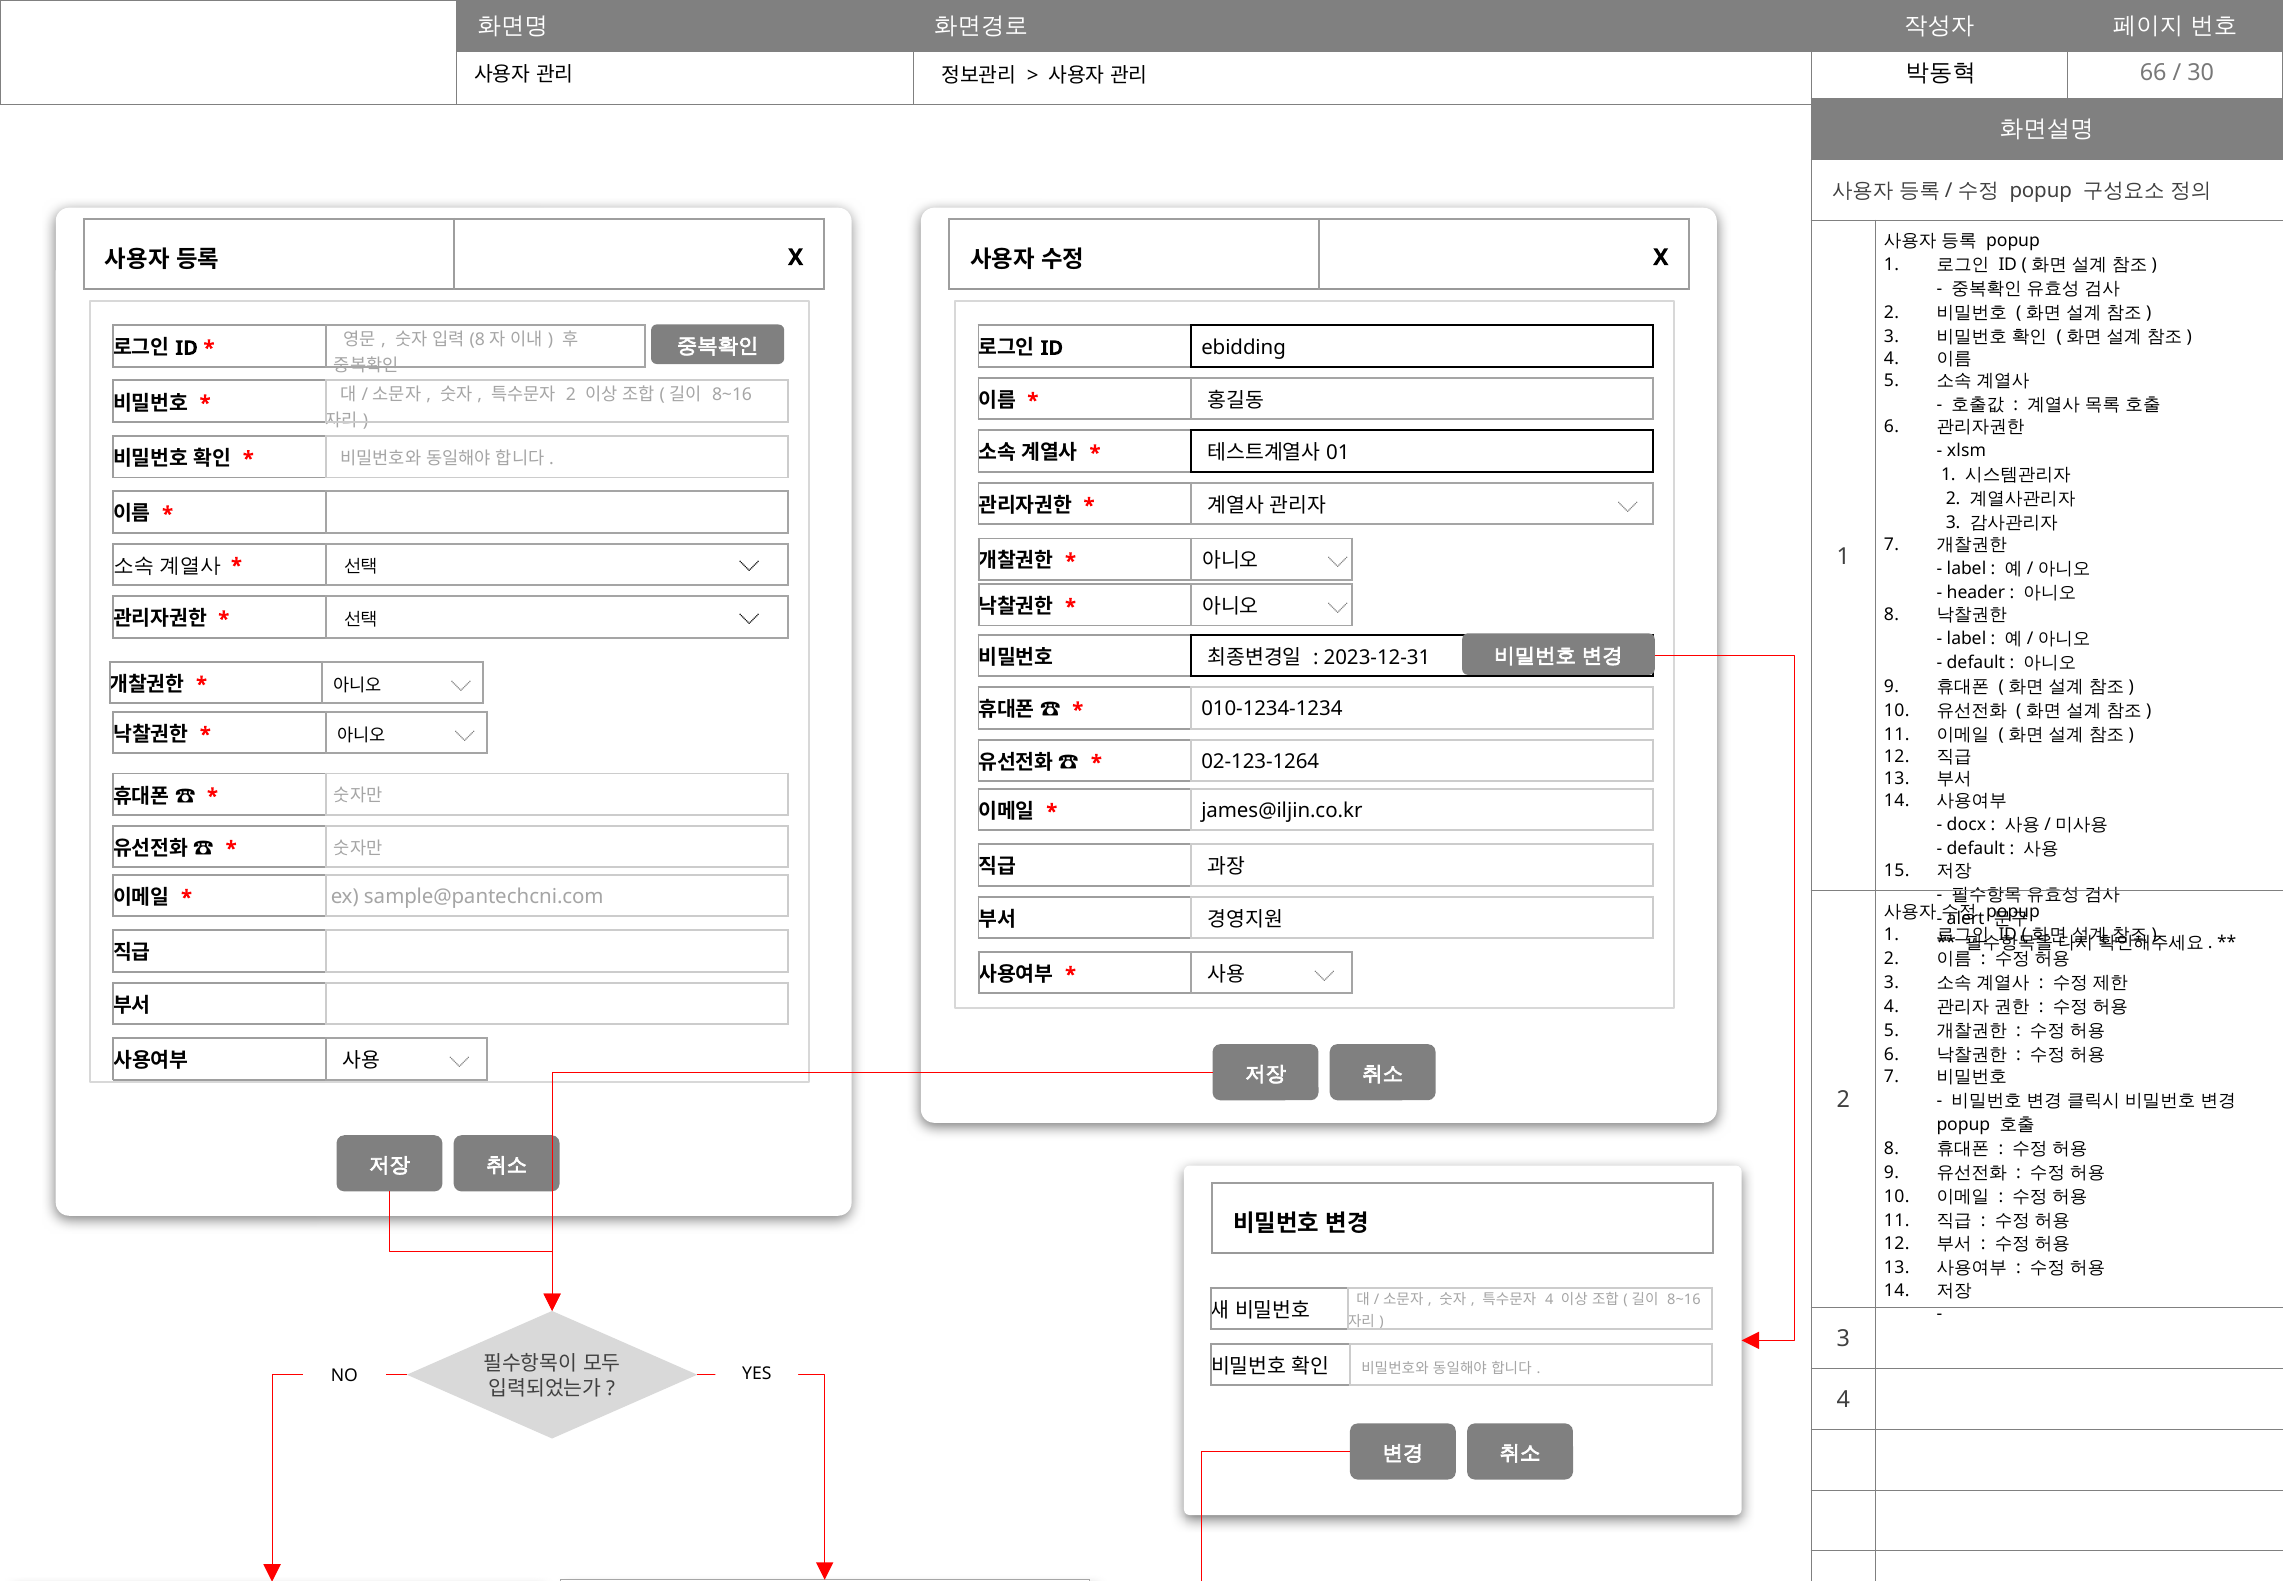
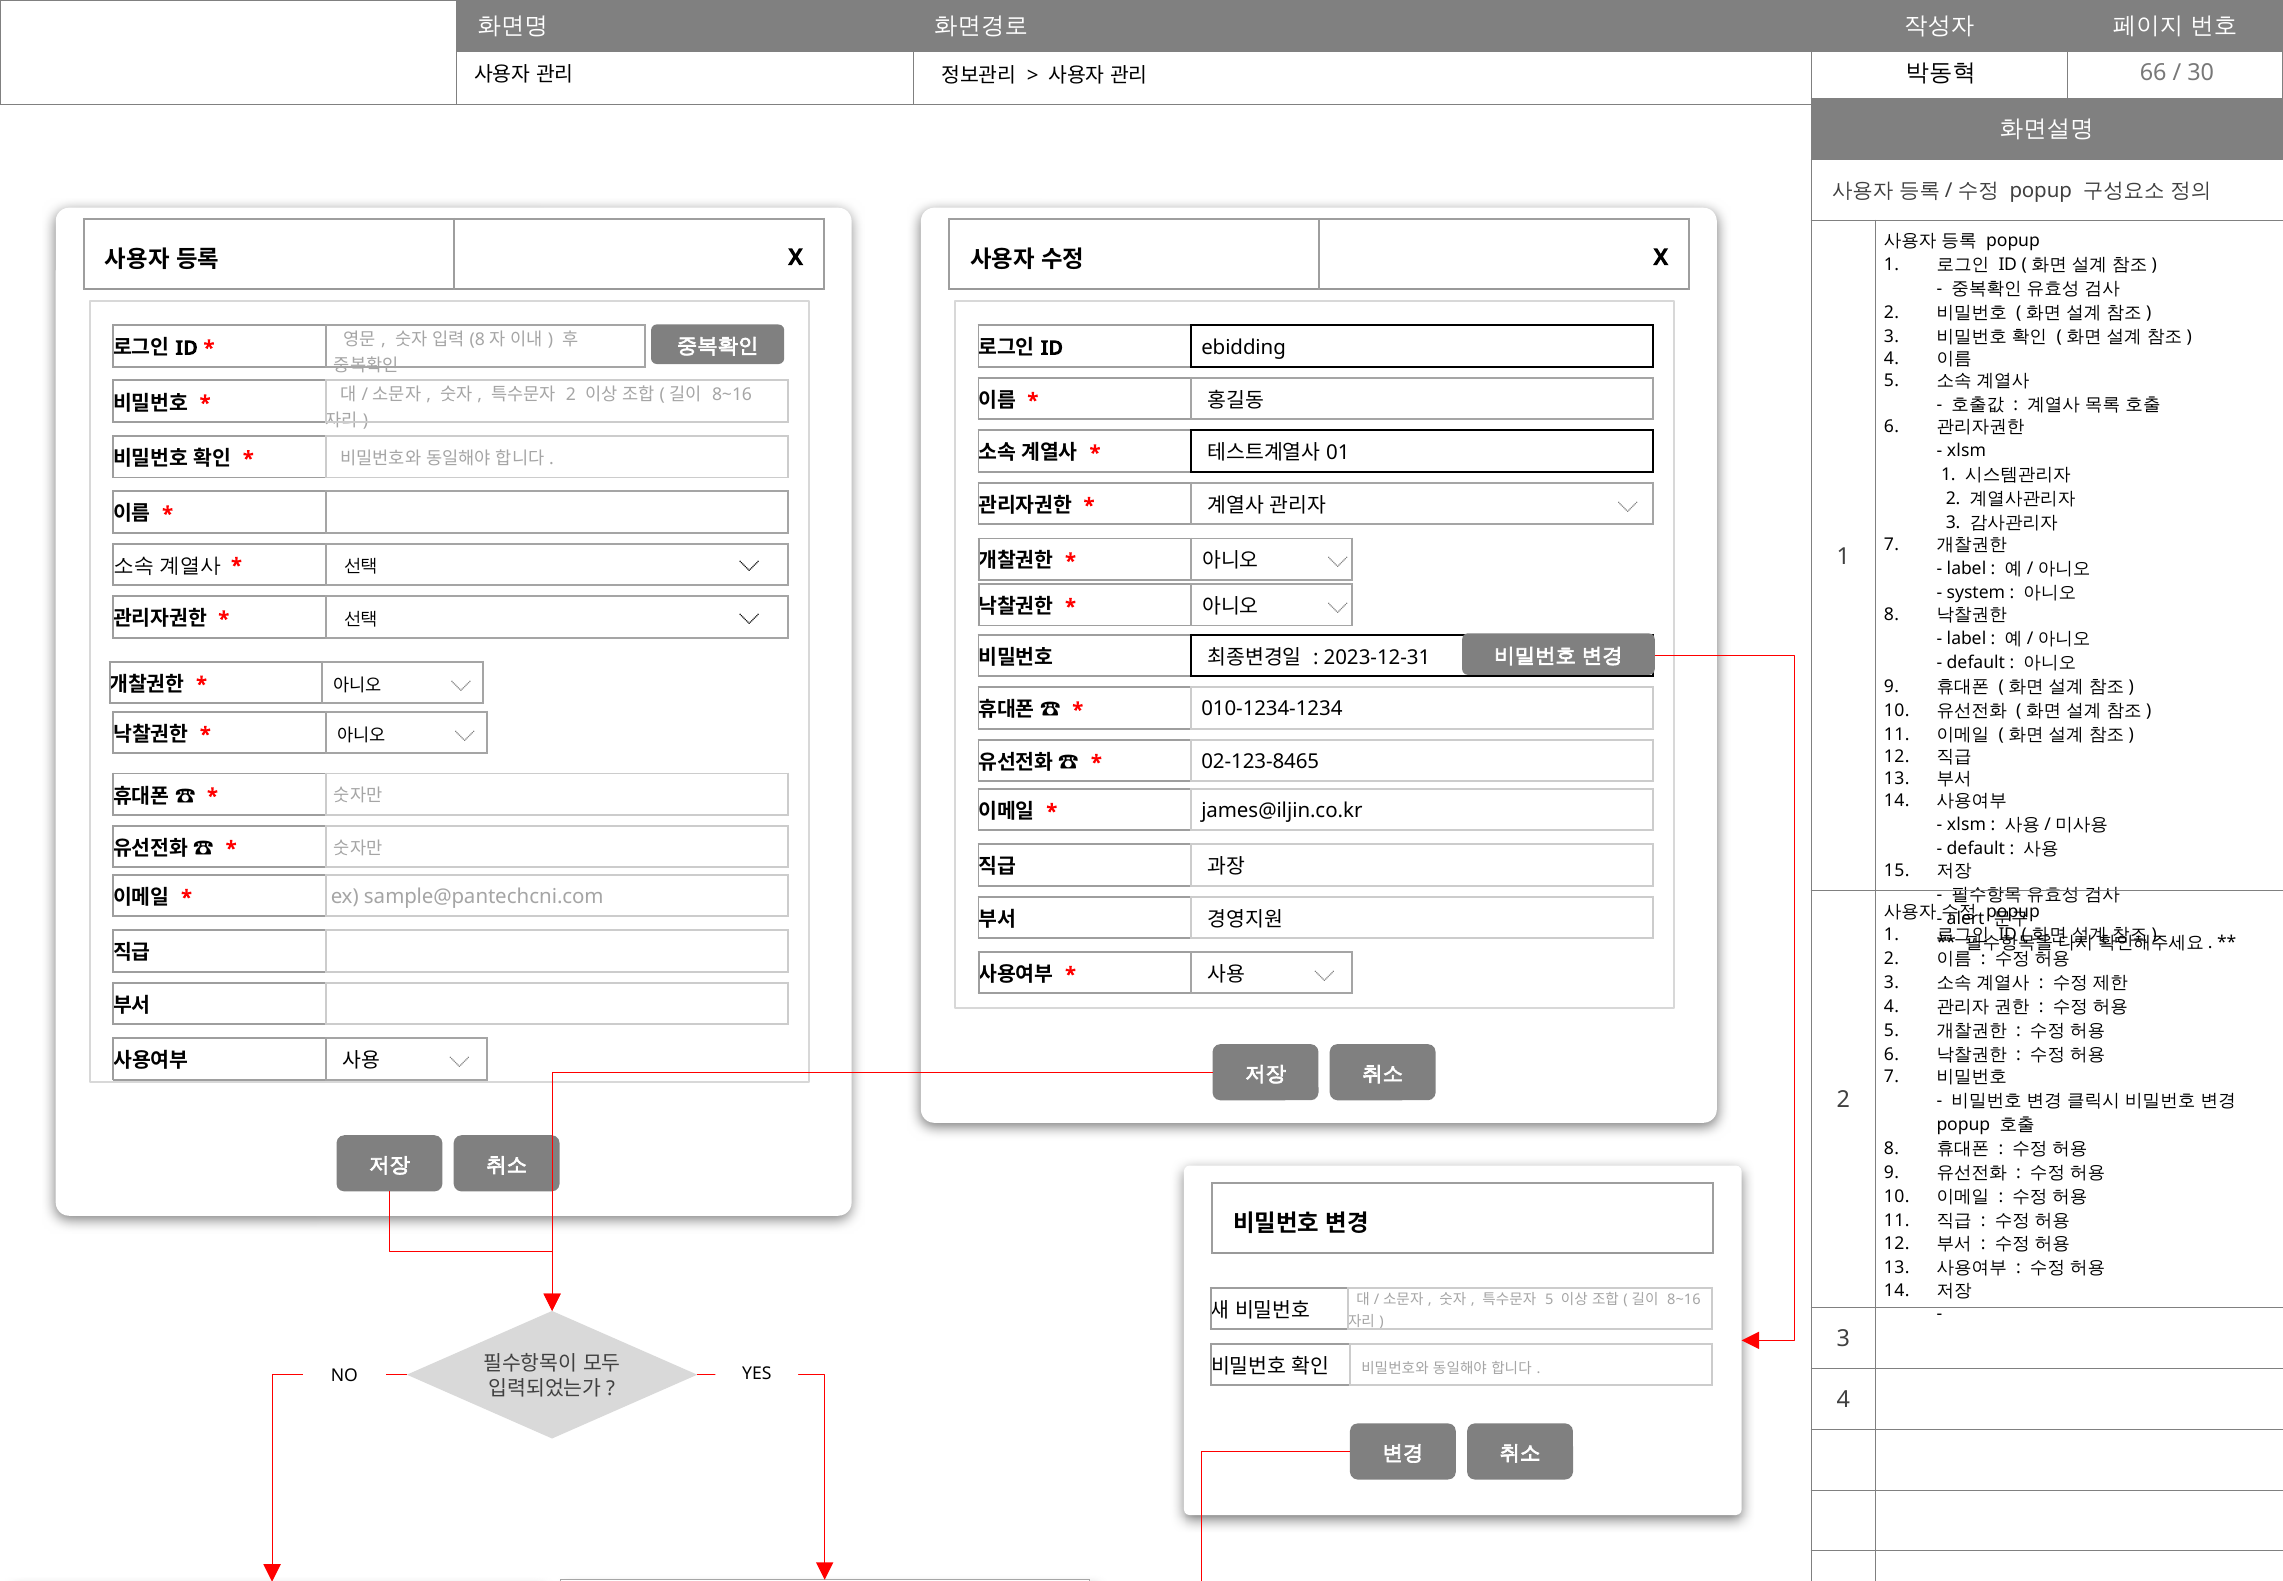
header: header -> system (1976, 592)
02-123-1264: 02-123-1264 -> 02-123-8465 (1260, 762)
docx: docx -> xlsm (1966, 824)
4: 4 -> 5 (1549, 1300)
